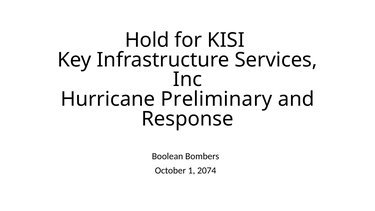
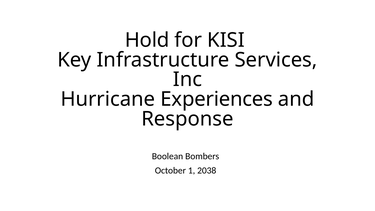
Preliminary: Preliminary -> Experiences (217, 99)
2074: 2074 -> 2038 (207, 170)
